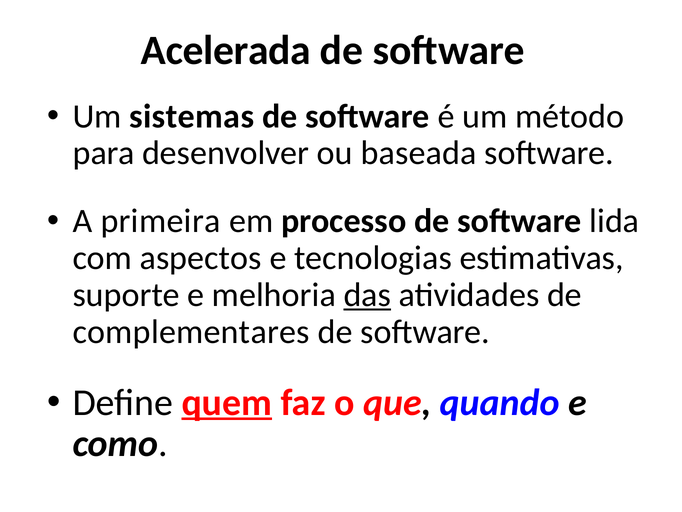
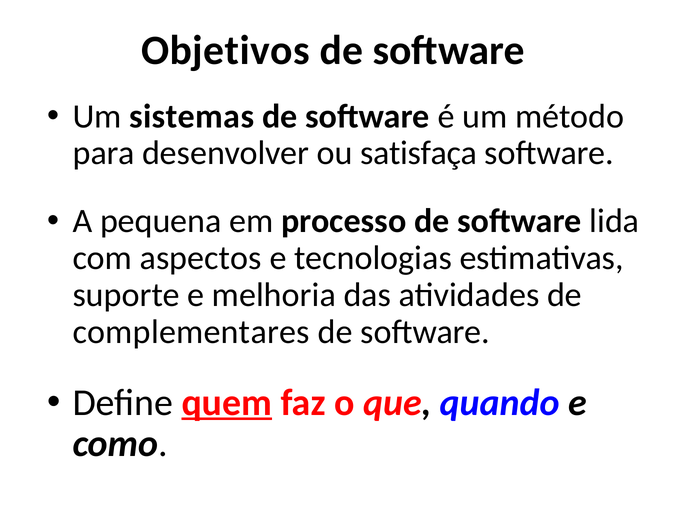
Acelerada: Acelerada -> Objetivos (225, 51)
baseada: baseada -> satisfaça (419, 153)
primeira: primeira -> pequena (161, 221)
das underline: present -> none (367, 295)
